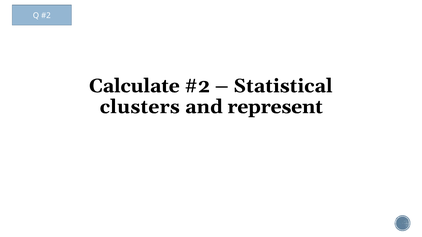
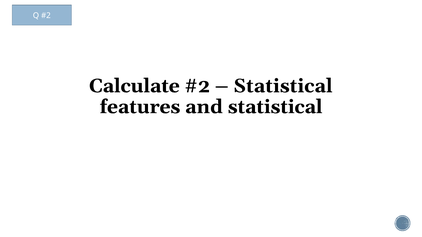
clusters: clusters -> features (140, 107)
and represent: represent -> statistical (275, 107)
